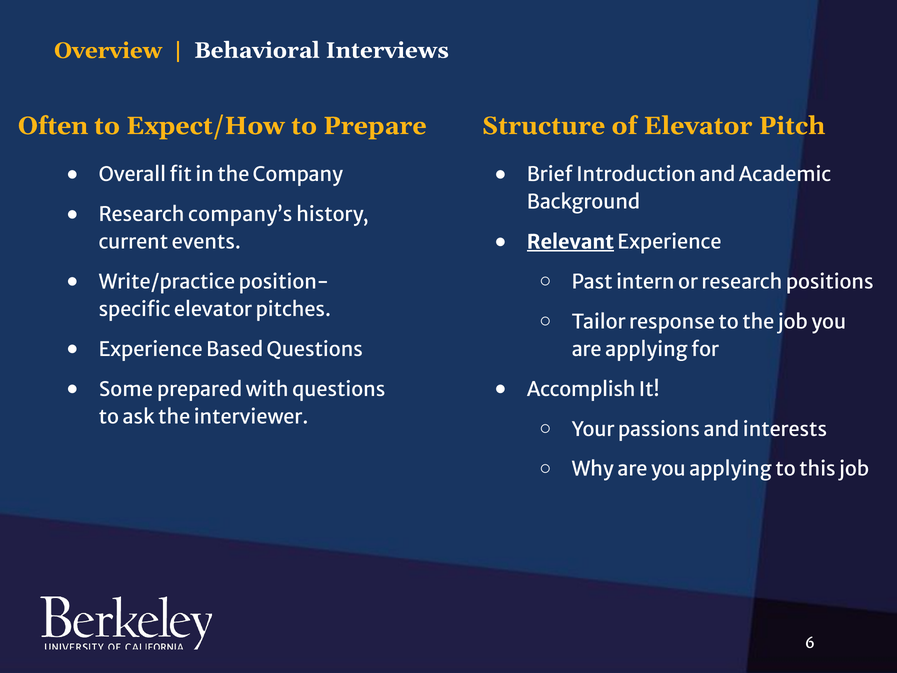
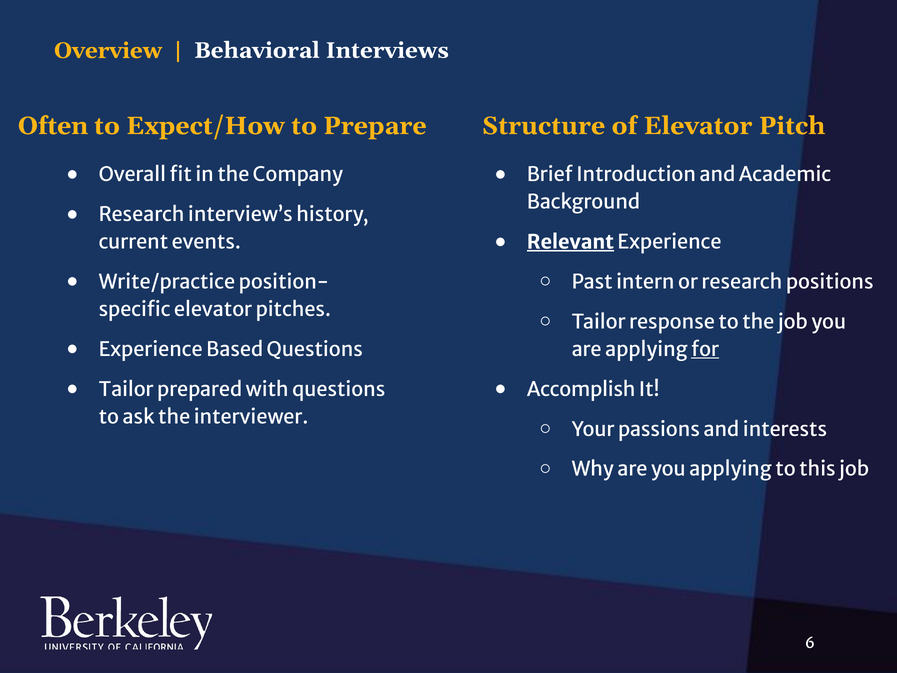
company’s: company’s -> interview’s (240, 215)
for underline: none -> present (705, 349)
Some: Some -> Tailor (126, 389)
